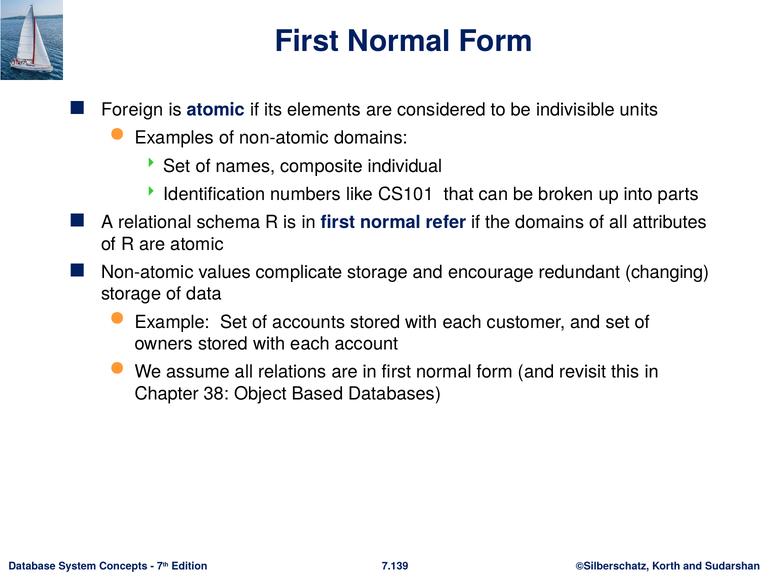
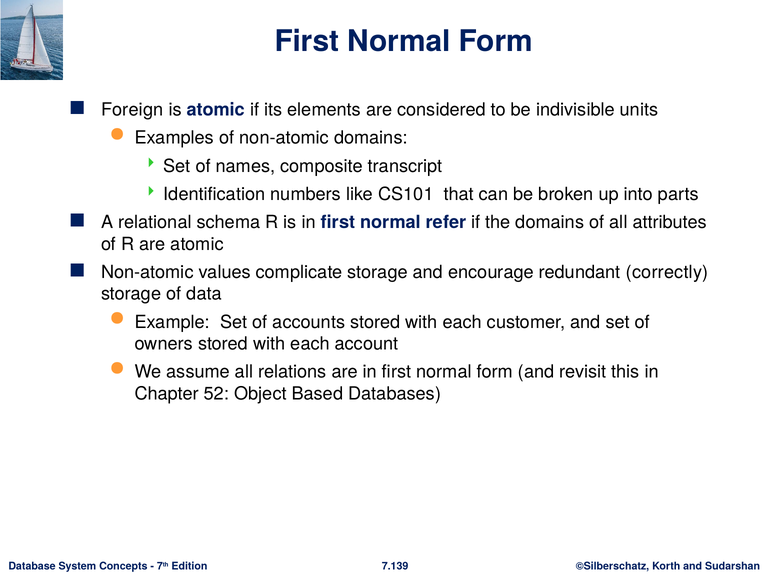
individual: individual -> transcript (405, 166)
changing: changing -> correctly (667, 272)
38: 38 -> 52 (216, 394)
